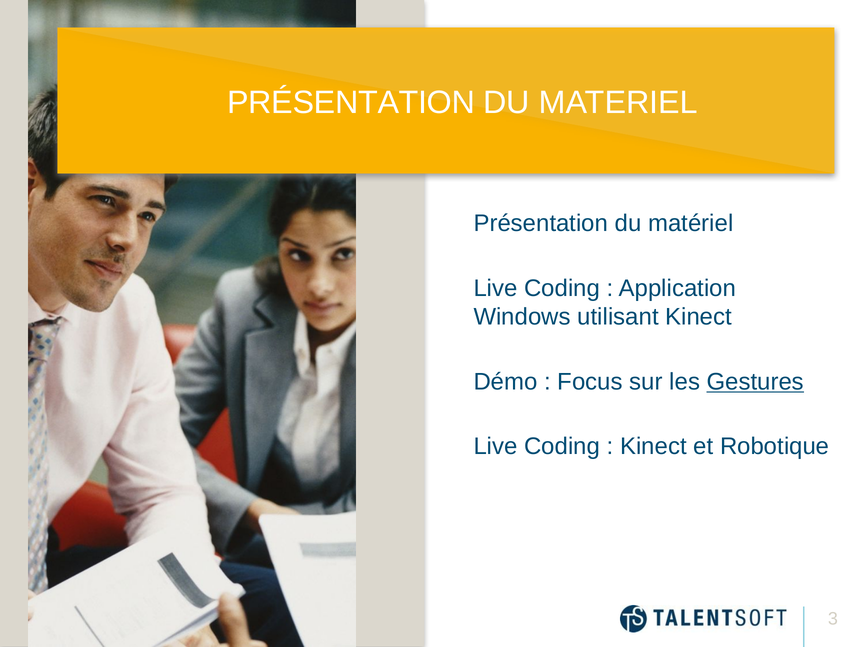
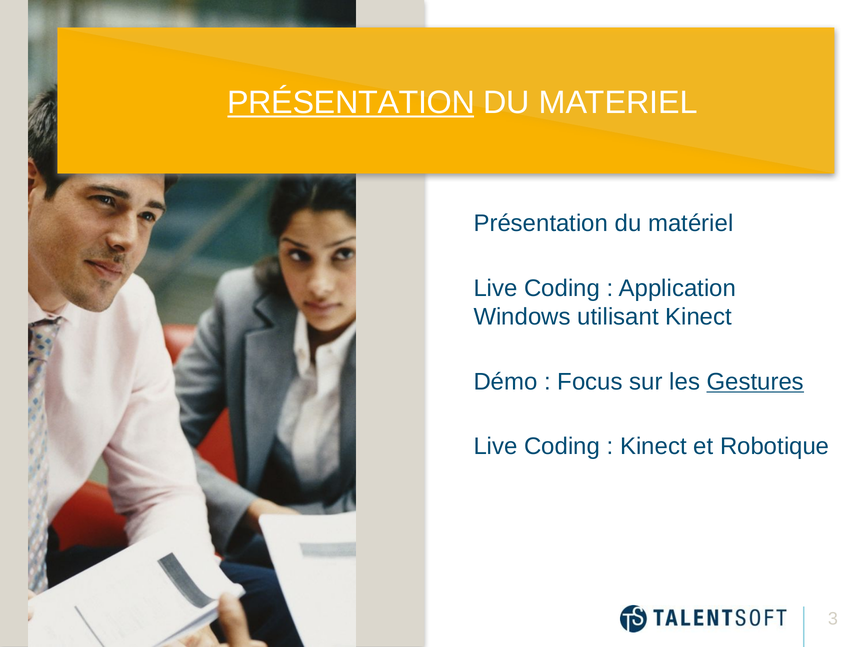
PRÉSENTATION underline: none -> present (351, 103)
